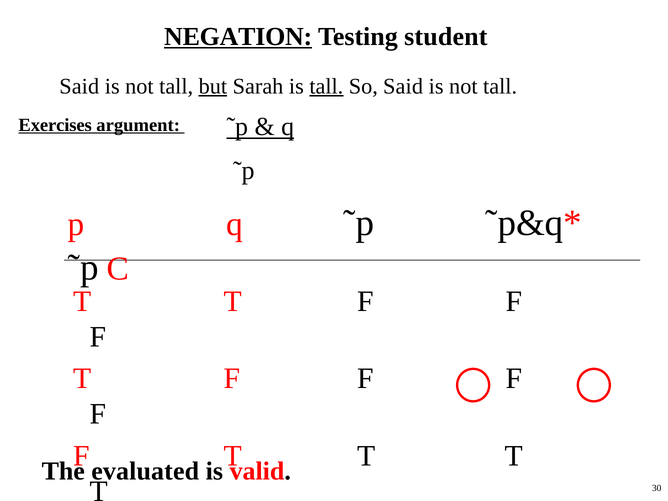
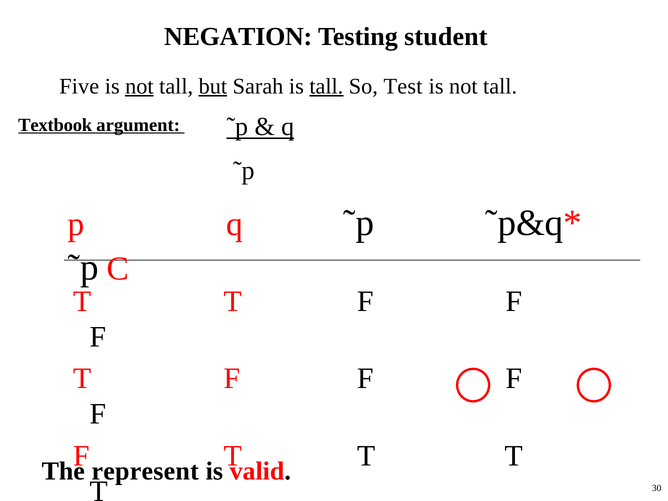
NEGATION underline: present -> none (238, 36)
Said: Said -> Five (79, 86)
not underline: none -> present (139, 86)
So Said: Said -> Test (403, 86)
Exercises: Exercises -> Textbook (55, 125)
evaluated: evaluated -> represent (145, 471)
